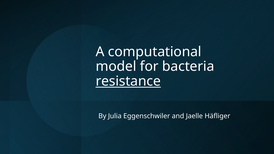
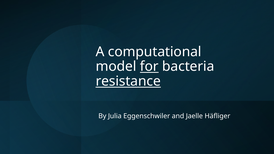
for underline: none -> present (149, 67)
